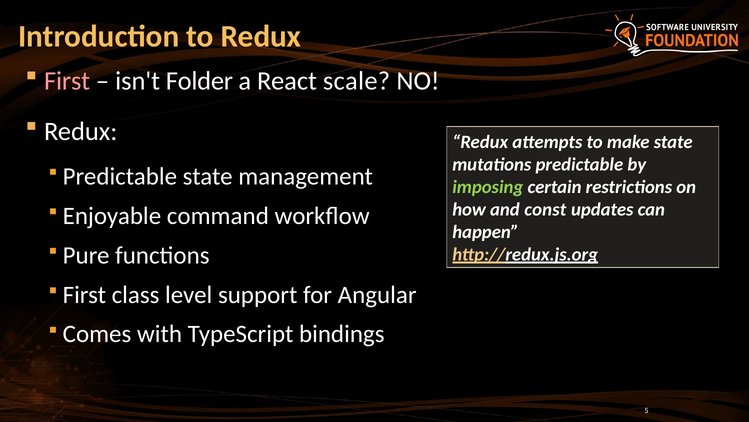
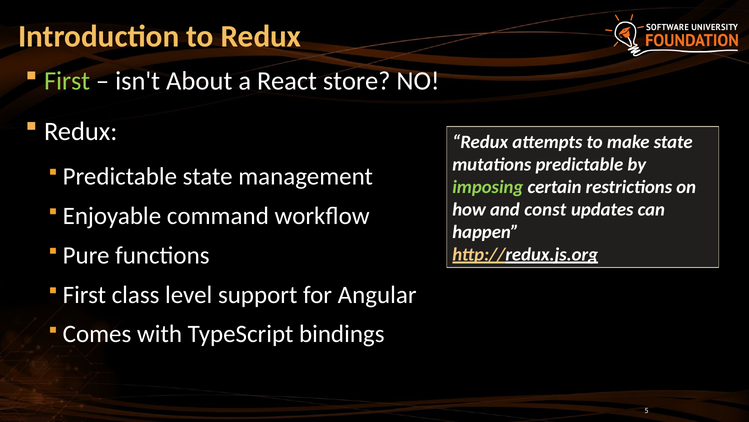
First colour: pink -> light green (67, 81)
Folder: Folder -> About (199, 81)
scale: scale -> store (357, 81)
